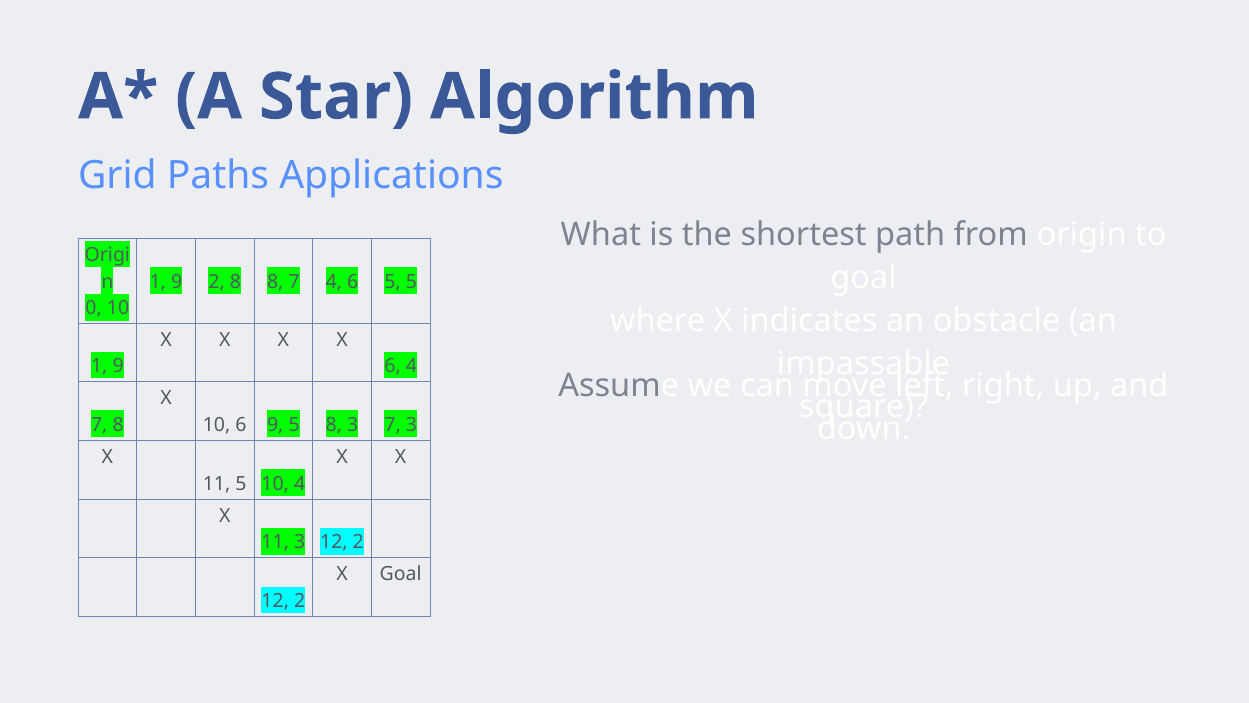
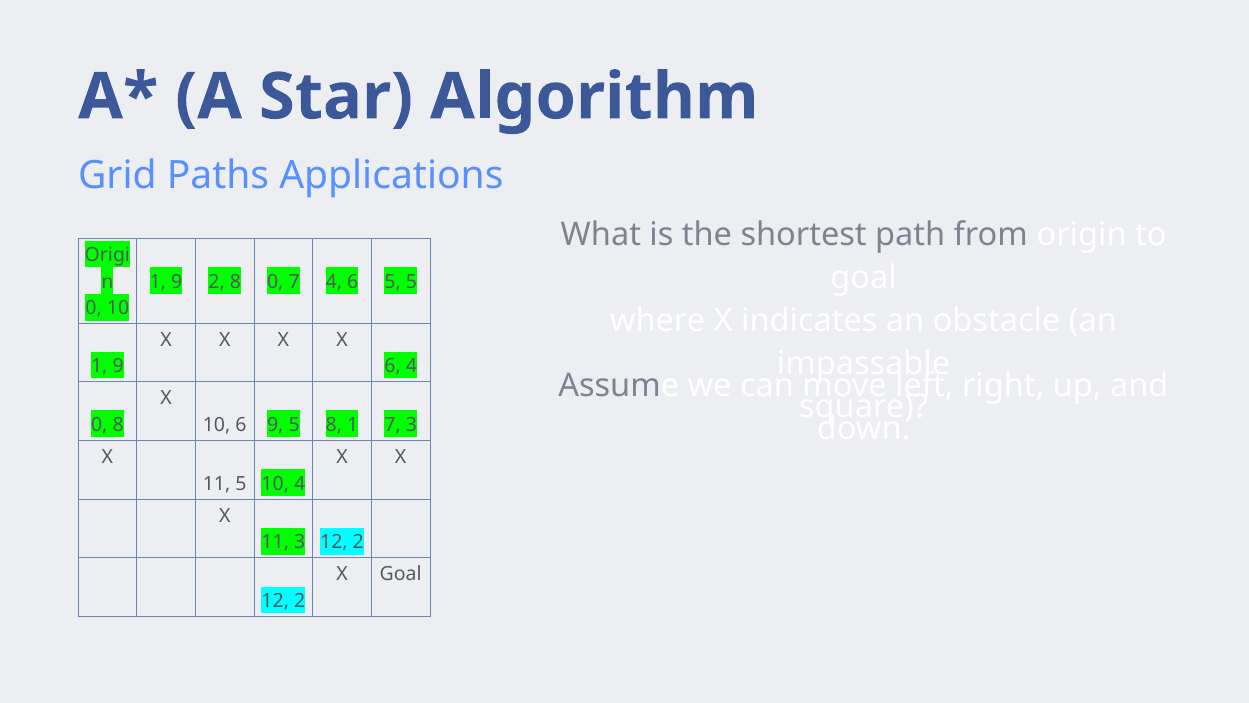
8 8: 8 -> 0 (275, 282)
7: 7 -> 0 (99, 425)
8 3: 3 -> 1 (353, 425)
